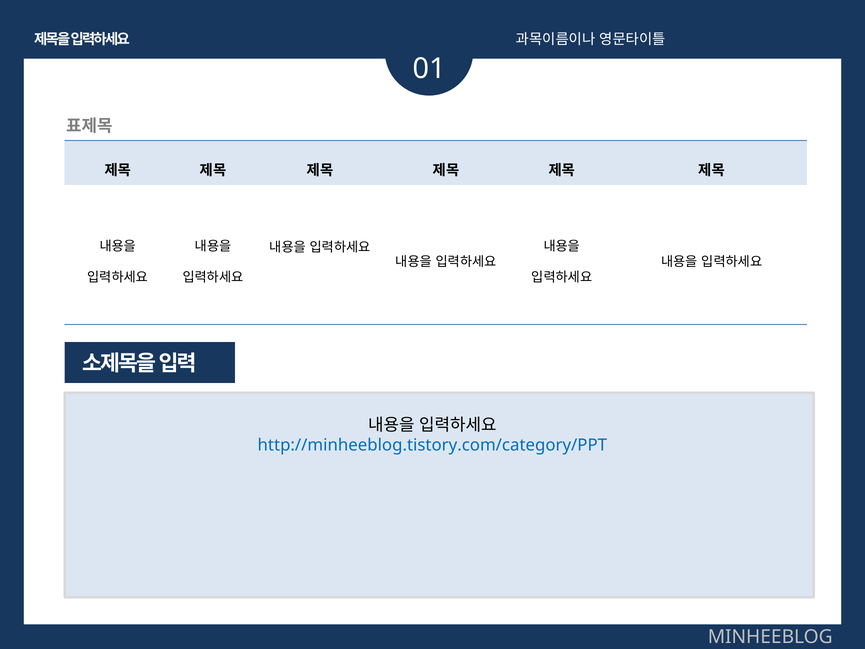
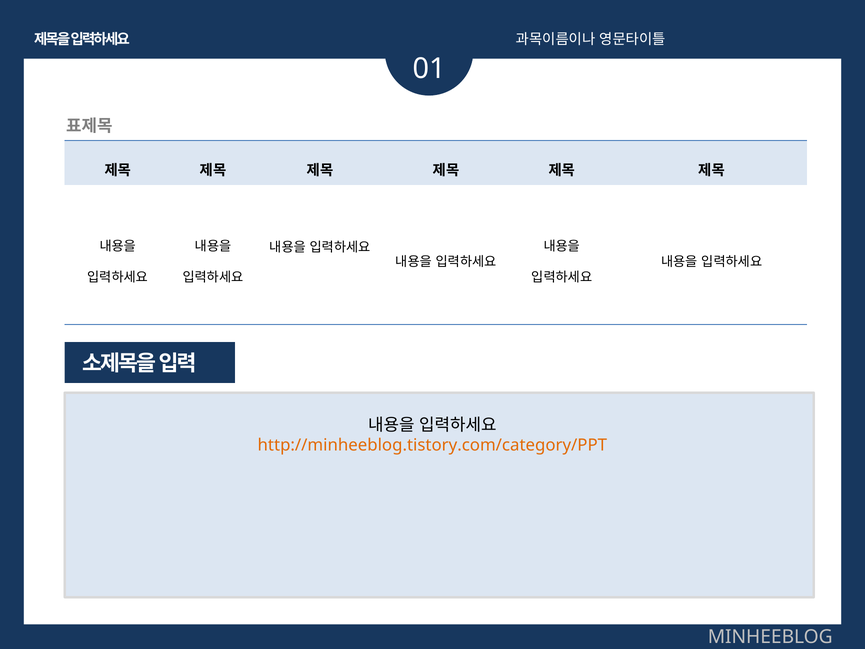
http://minheeblog.tistory.com/category/PPT colour: blue -> orange (432, 445)
